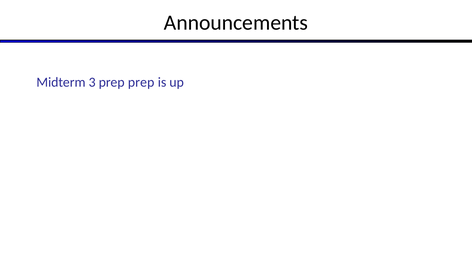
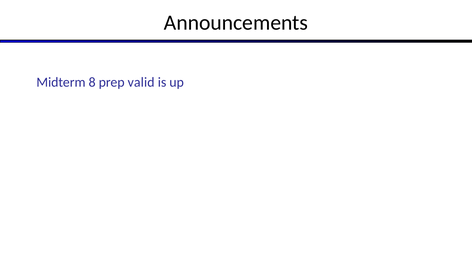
3: 3 -> 8 (92, 82)
prep prep: prep -> valid (141, 82)
